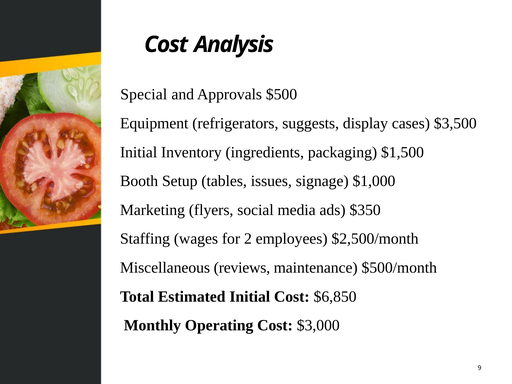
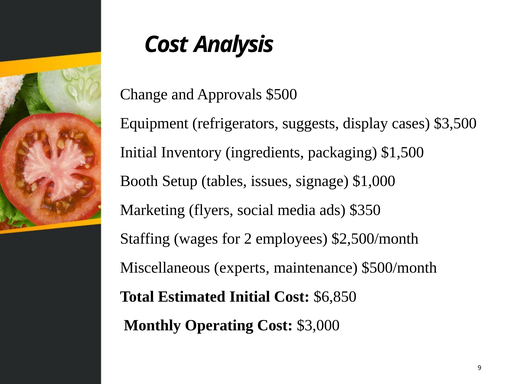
Special: Special -> Change (144, 94)
reviews: reviews -> experts (242, 268)
